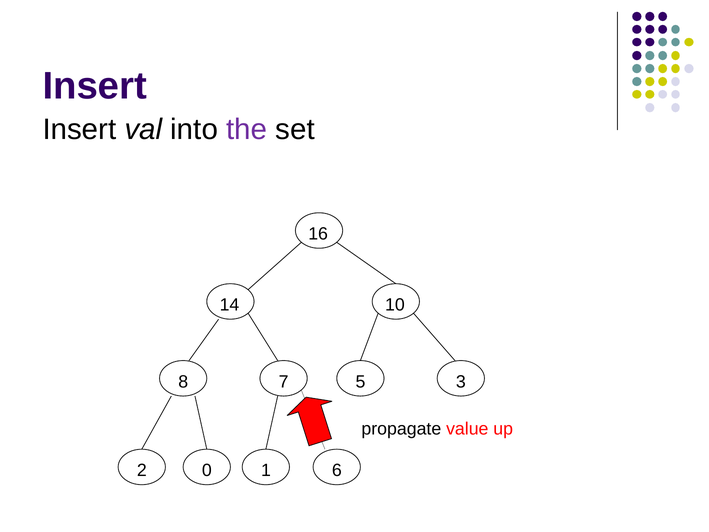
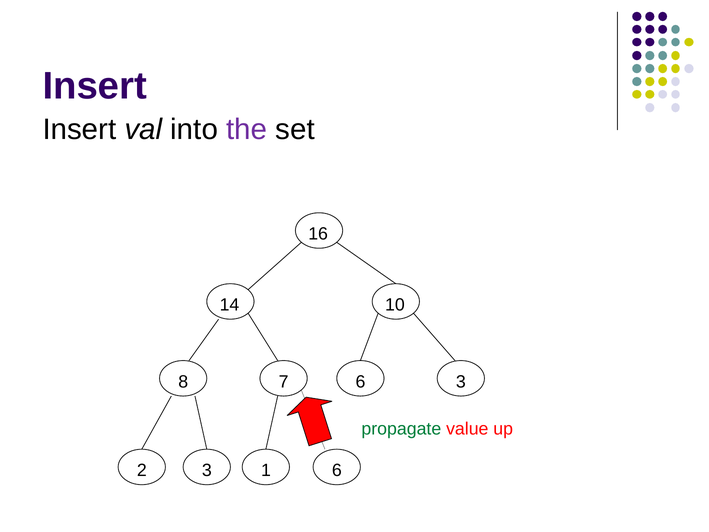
7 5: 5 -> 6 (360, 382)
propagate colour: black -> green (401, 429)
2 0: 0 -> 3 (207, 470)
